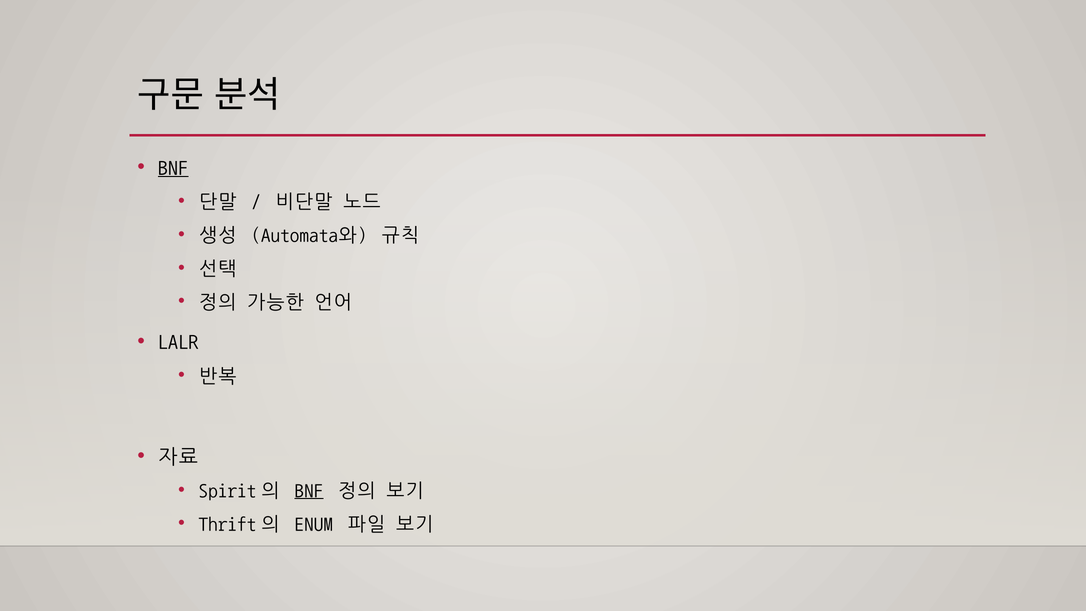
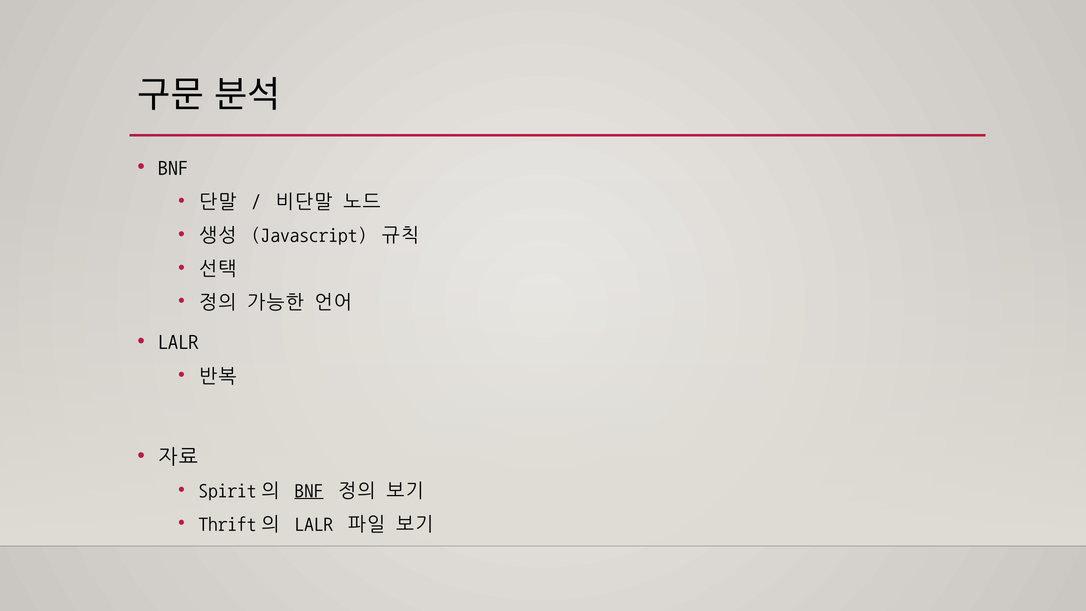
BNF underline: present -> none (173, 168)
Automata와: Automata와 -> Javascript (309, 235)
ENUM: ENUM -> LALR (314, 524)
